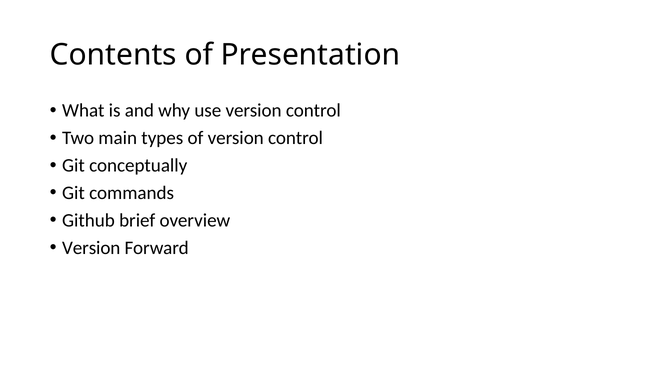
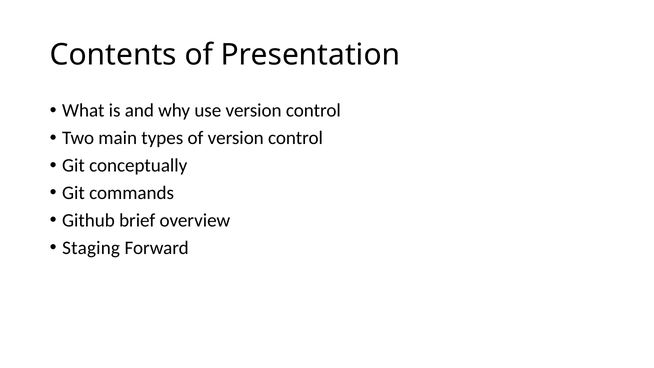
Version: Version -> Staging (91, 248)
